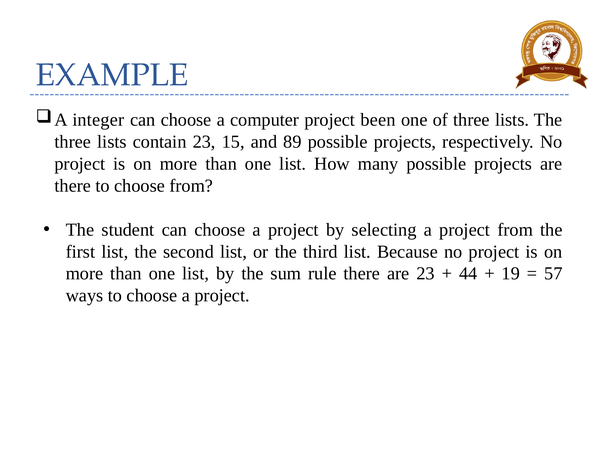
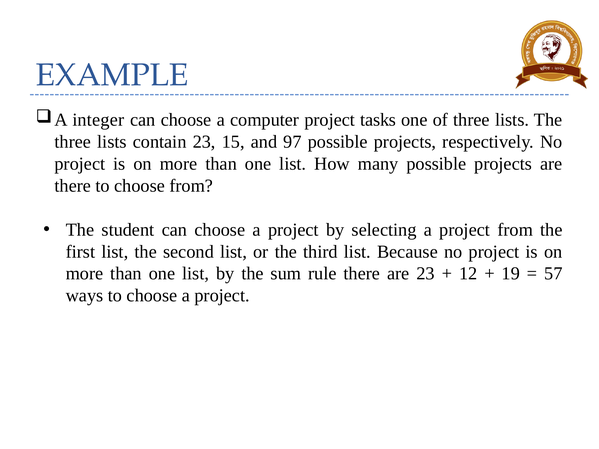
been: been -> tasks (378, 120)
89: 89 -> 97 (292, 142)
44: 44 -> 12 (468, 274)
